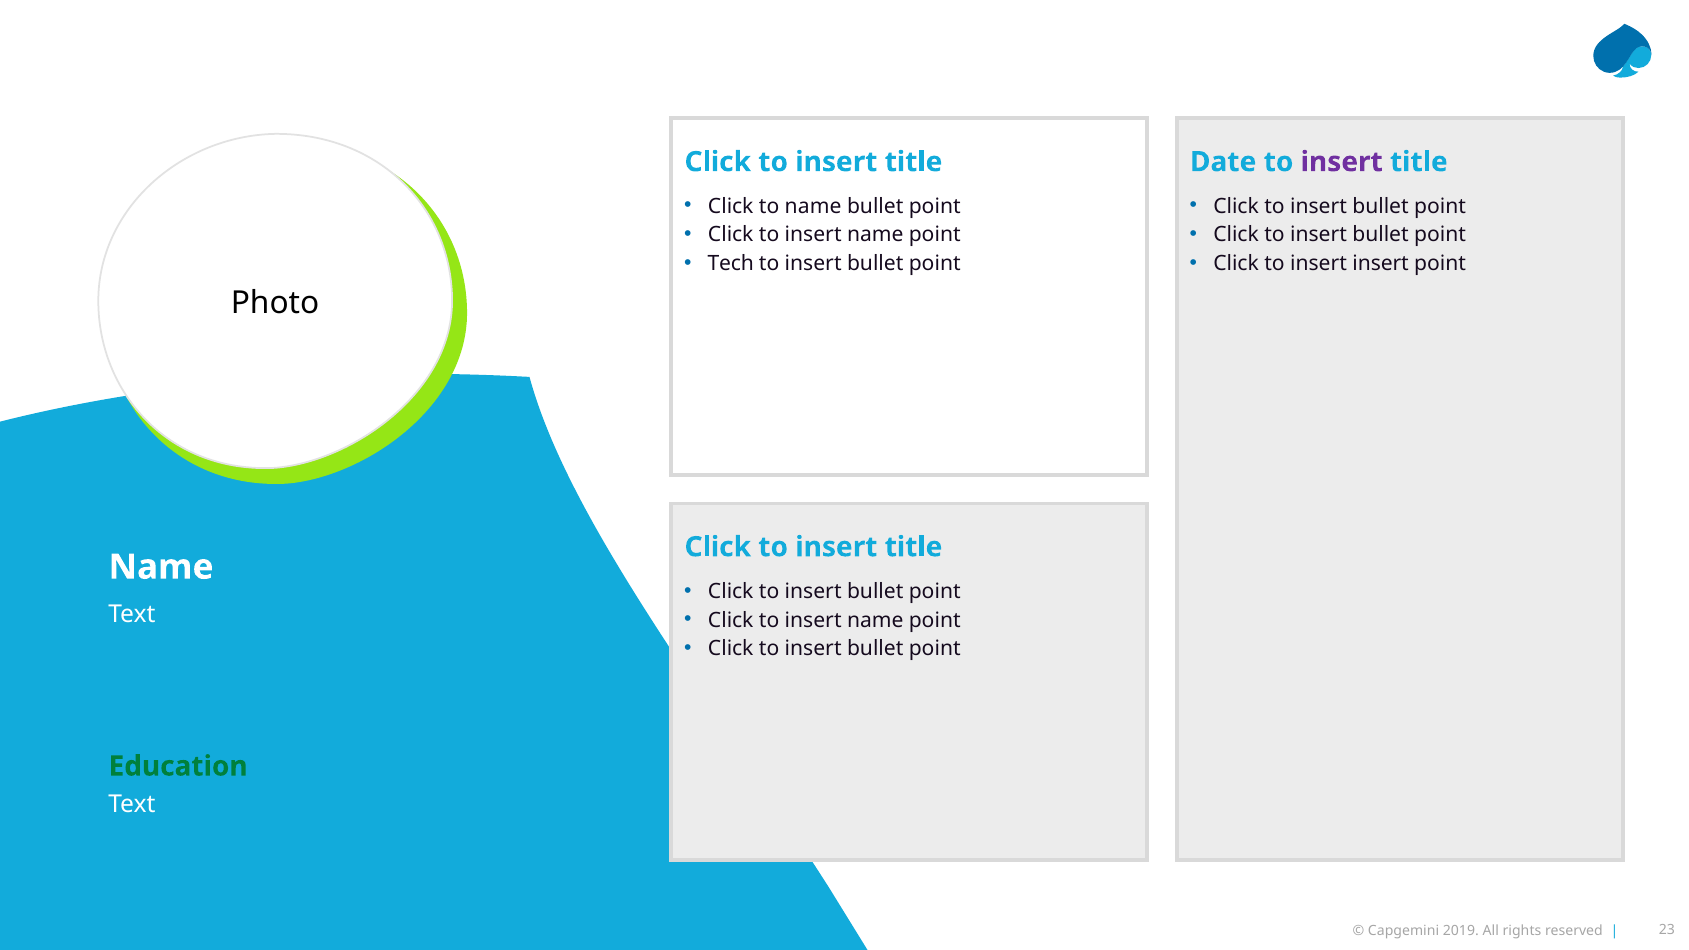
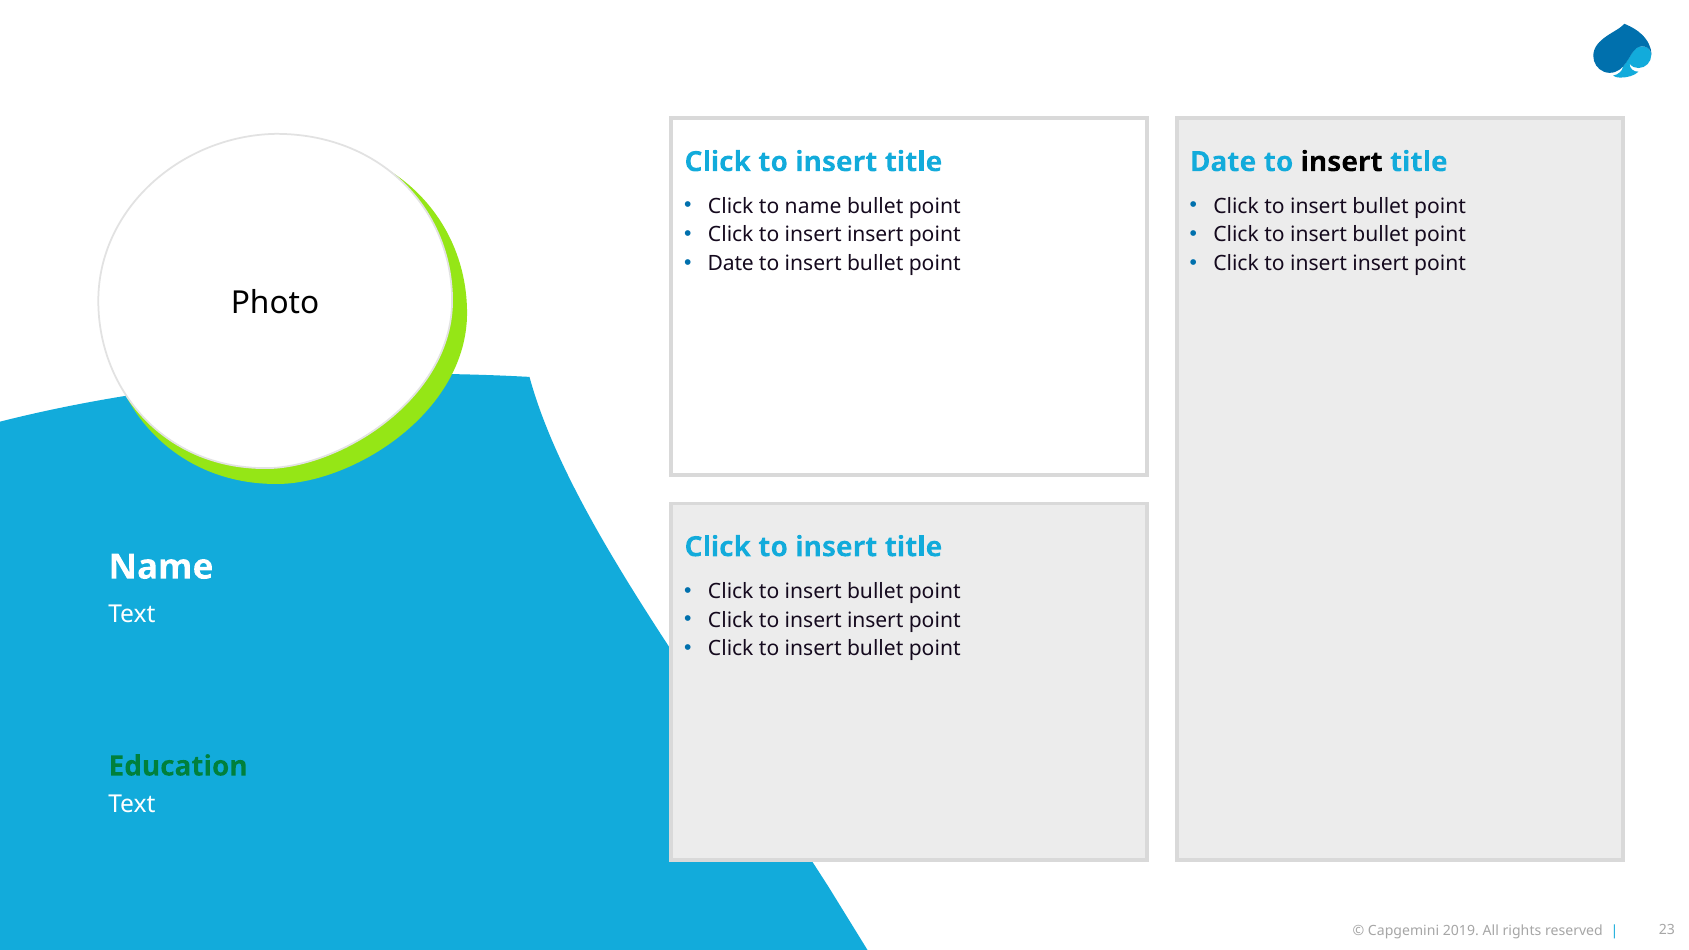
insert colour: purple -> black (1342, 162)
name: name -> insert (875, 235)
Tech: Tech -> Date (731, 264)
name: name -> insert (875, 620)
